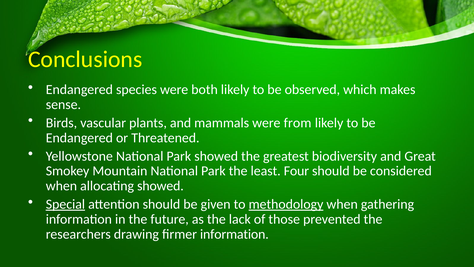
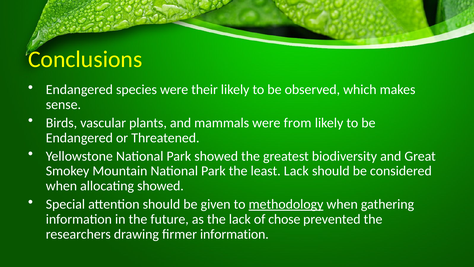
both: both -> their (205, 90)
least Four: Four -> Lack (296, 171)
Special underline: present -> none (65, 204)
those: those -> chose (284, 219)
